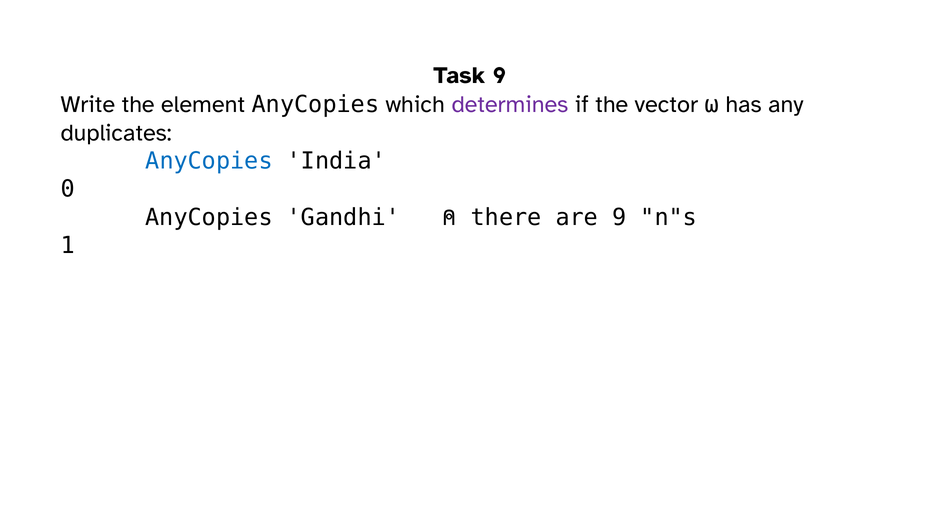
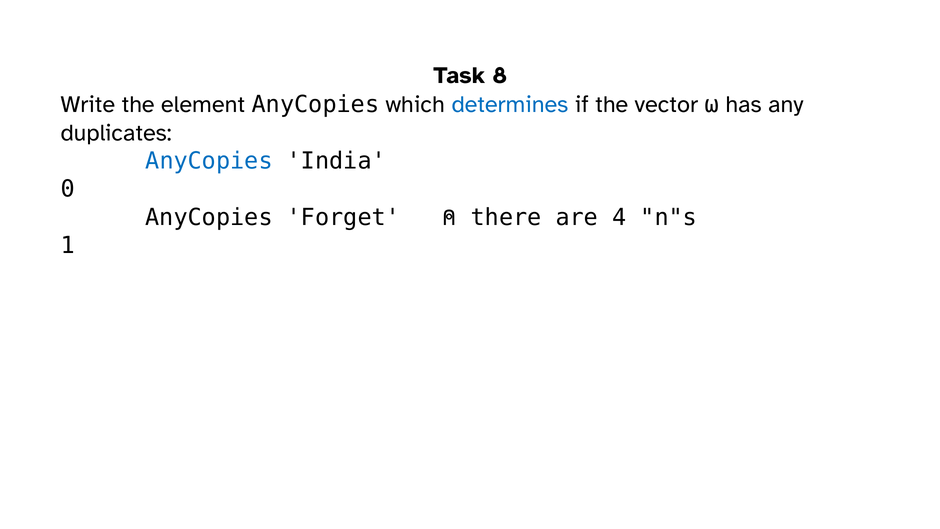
Task 9: 9 -> 8 (500, 75)
determines colour: purple -> blue (510, 105)
Gandhi: Gandhi -> Forget (343, 217)
are 9: 9 -> 4 (619, 217)
